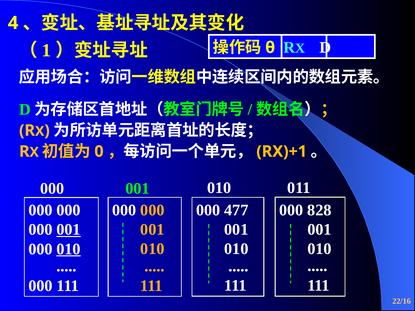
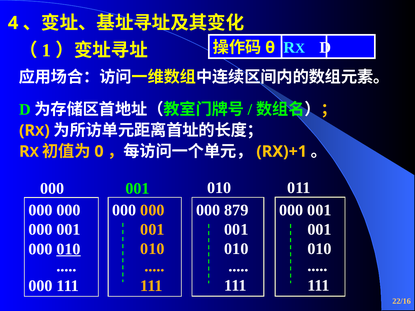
828: 828 -> 001 (319, 210)
477: 477 -> 879 (236, 210)
001 underline: present -> none (69, 230)
